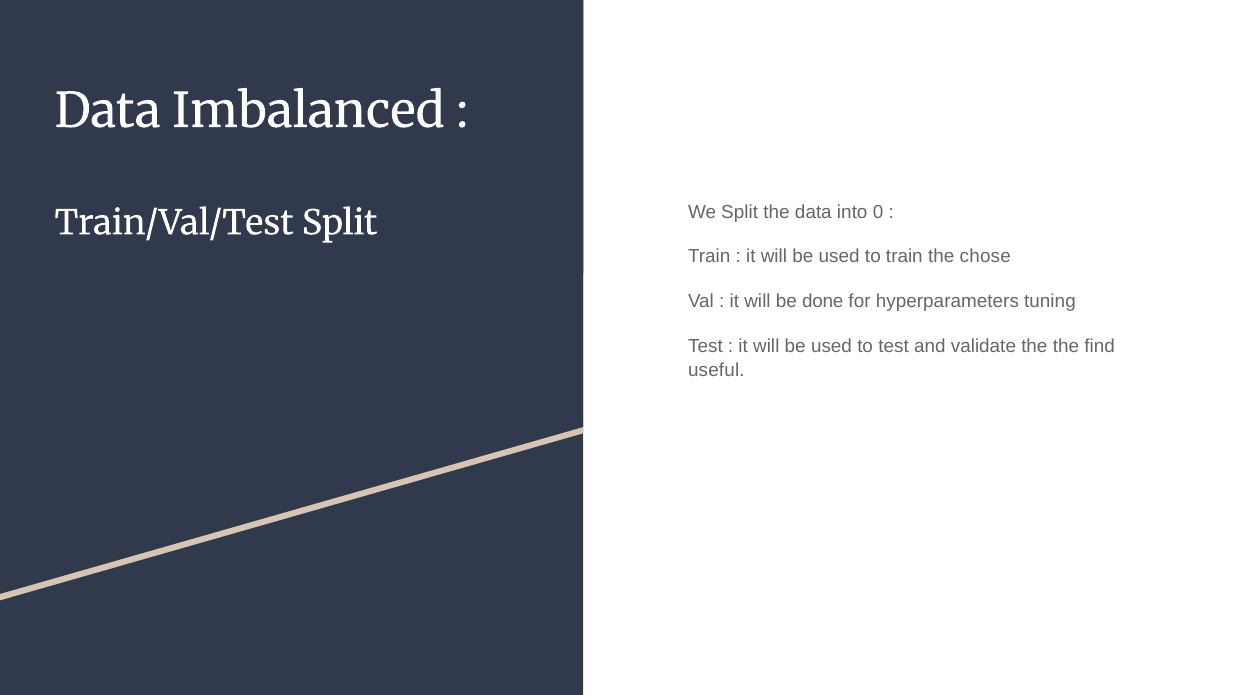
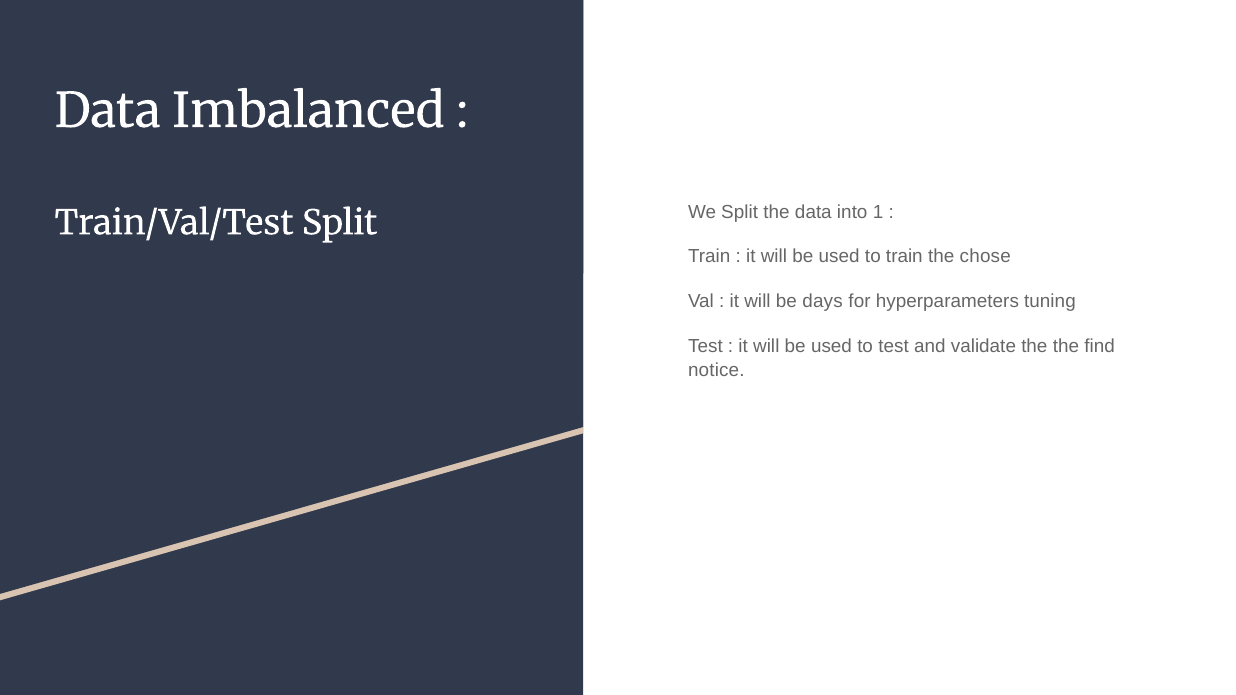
0: 0 -> 1 (878, 212)
done: done -> days (823, 301)
useful: useful -> notice (716, 370)
